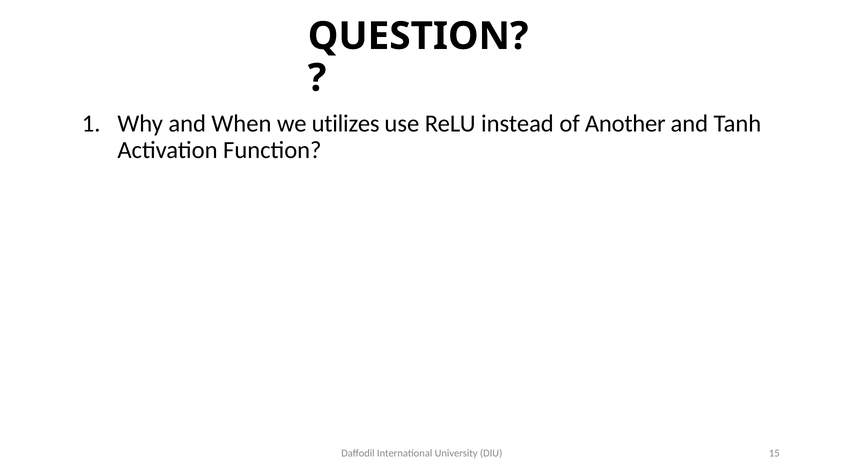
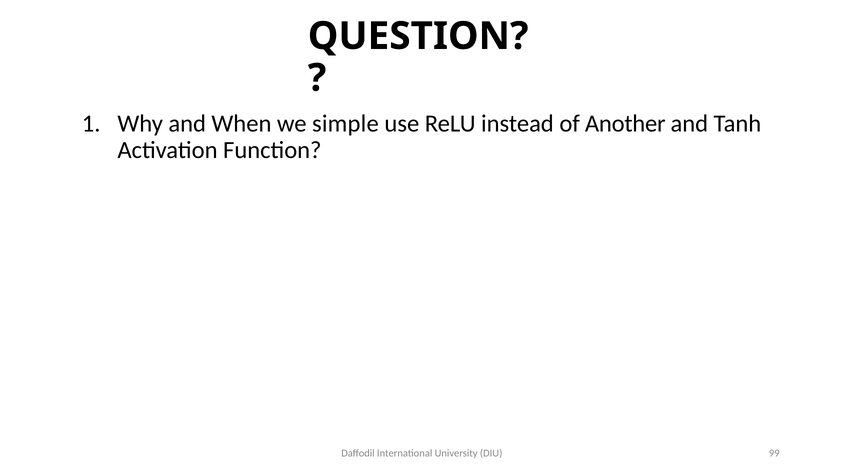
utilizes: utilizes -> simple (345, 123)
15: 15 -> 99 (774, 453)
